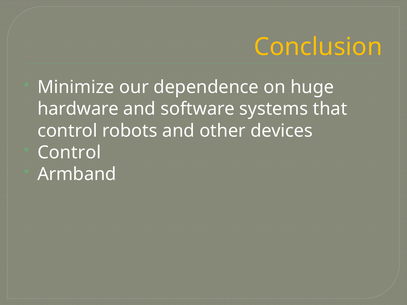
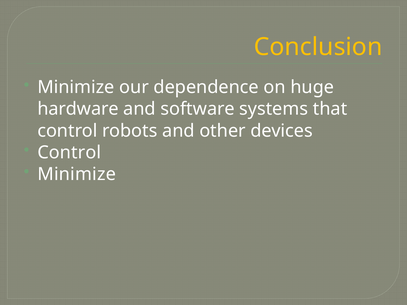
Armband: Armband -> Minimize (77, 174)
